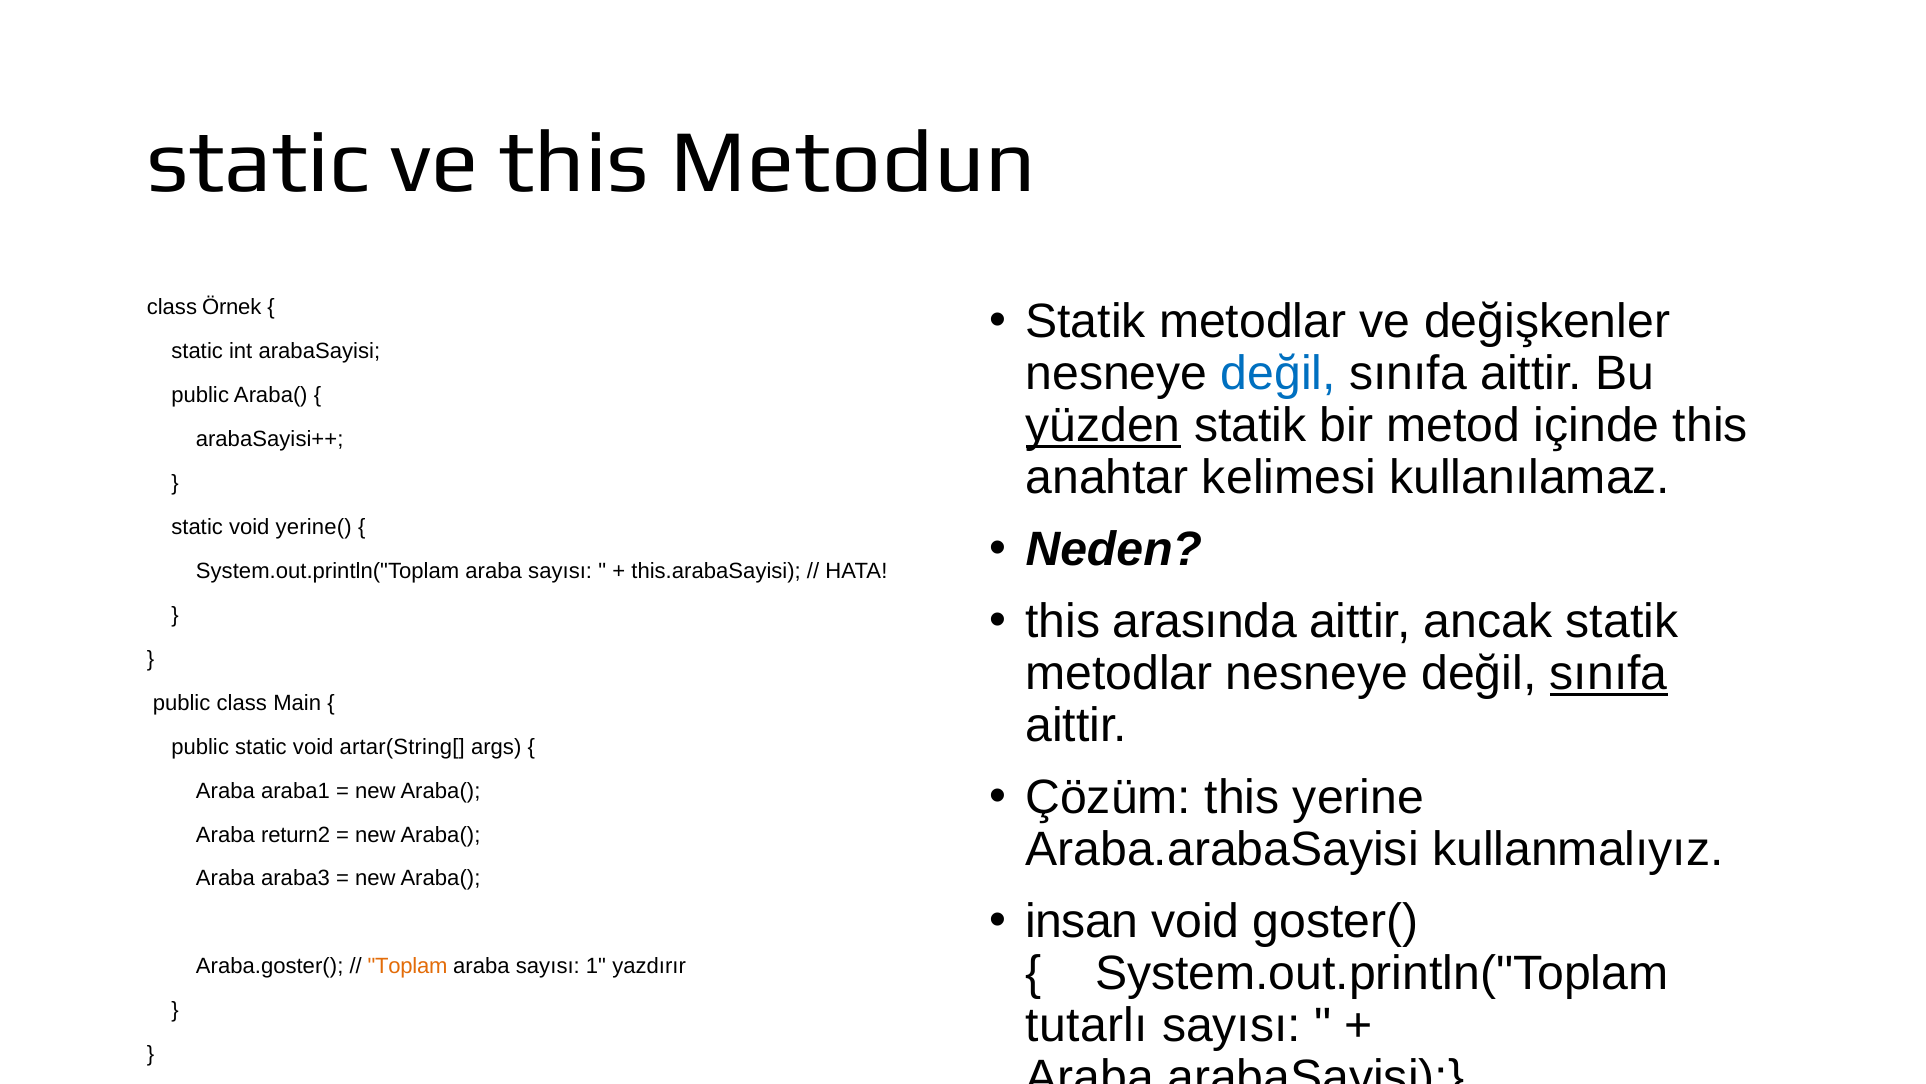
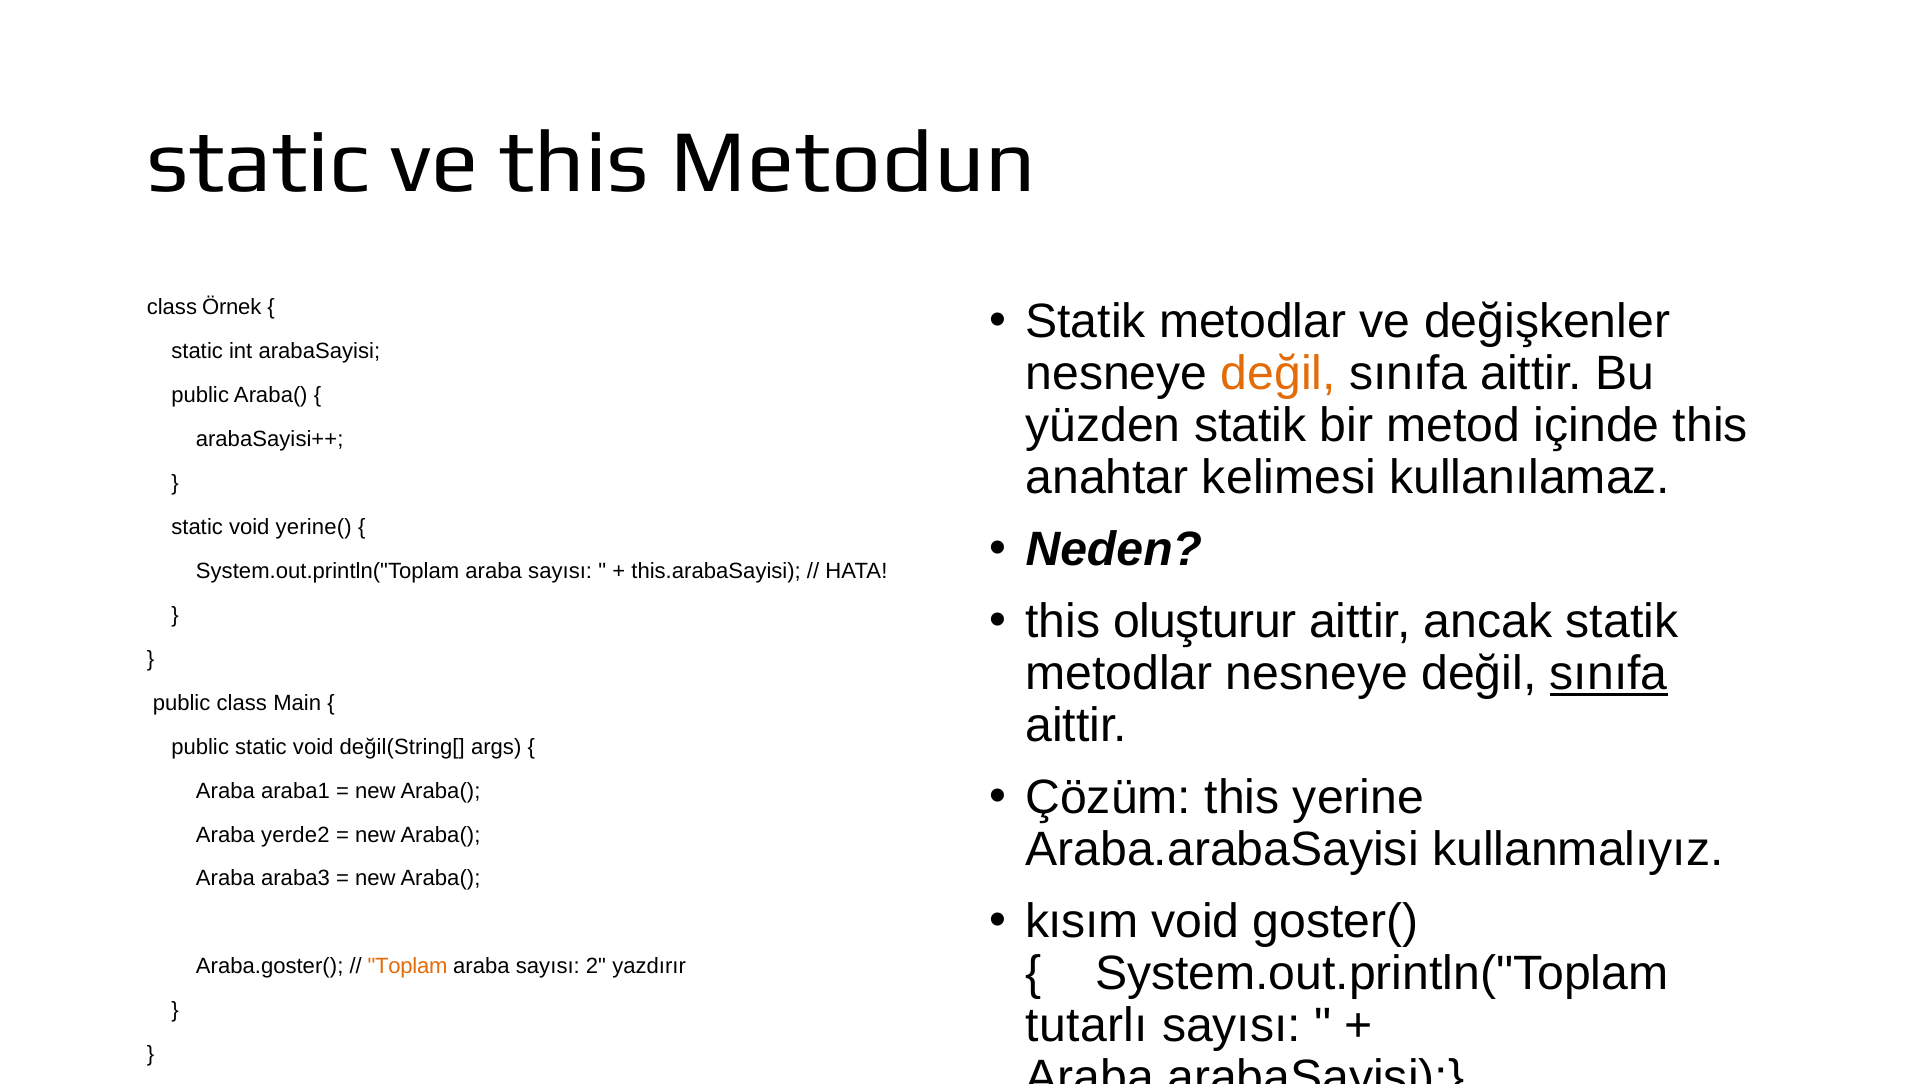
değil colour: blue -> orange (1278, 373)
yüzden underline: present -> none (1103, 425)
arasında: arasında -> oluşturur (1205, 621)
artar(String[: artar(String[ -> değil(String[ (402, 746)
return2: return2 -> yerde2 (295, 834)
insan: insan -> kısım (1082, 921)
1: 1 -> 2 (596, 966)
